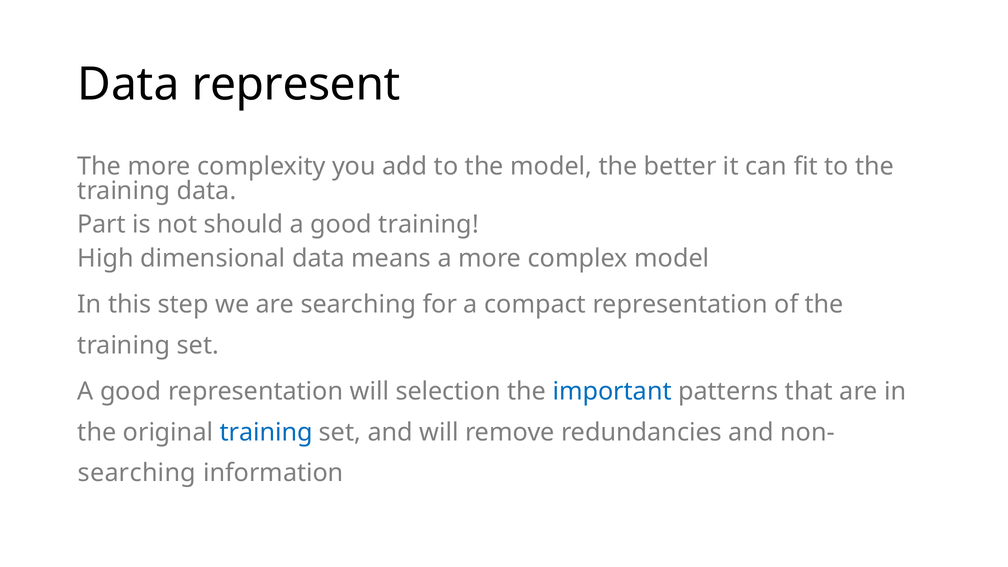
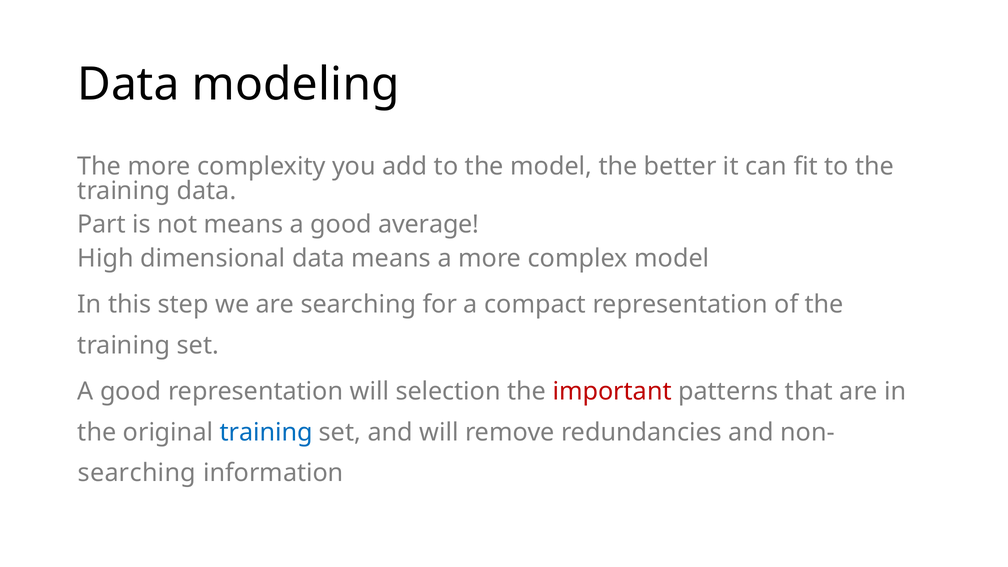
represent: represent -> modeling (296, 85)
not should: should -> means (243, 225)
good training: training -> average (429, 225)
important colour: blue -> red (612, 391)
